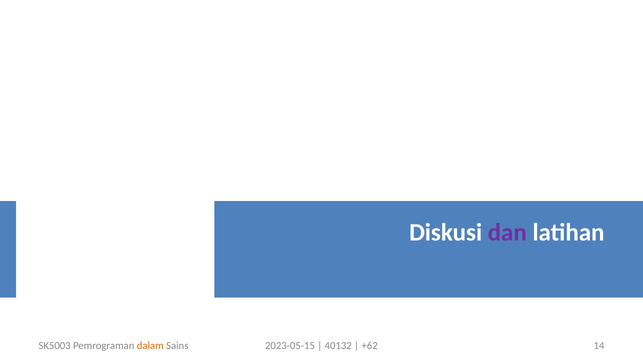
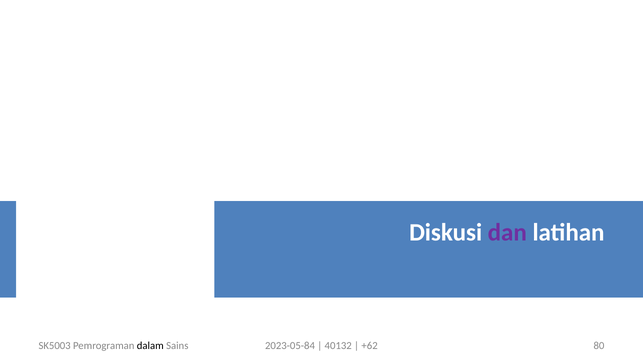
dalam colour: orange -> black (150, 346)
2023-05-15: 2023-05-15 -> 2023-05-84 (290, 346)
14: 14 -> 80 (599, 345)
